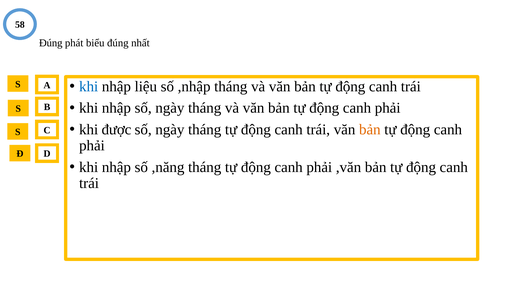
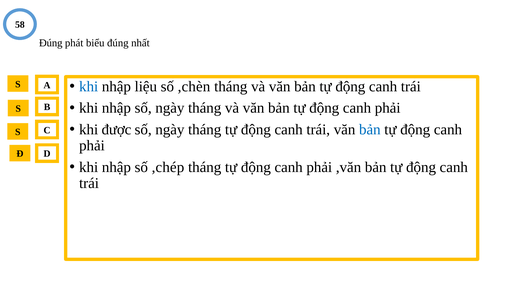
,nhập: ,nhập -> ,chèn (194, 87)
bản colour: orange -> blue (370, 130)
,năng: ,năng -> ,chép (168, 167)
